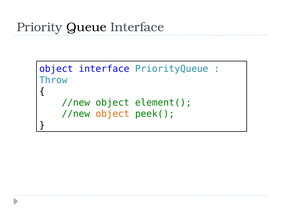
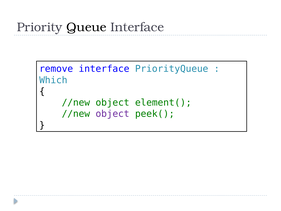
object: object -> remove (56, 69)
Throw: Throw -> Which (53, 80)
object colour: orange -> purple (113, 114)
